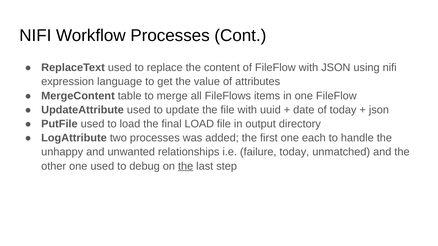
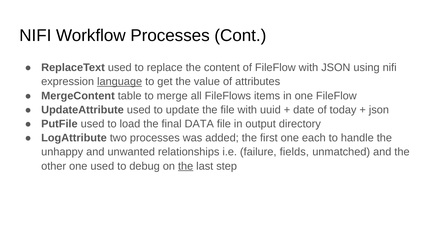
language underline: none -> present (120, 82)
final LOAD: LOAD -> DATA (199, 124)
failure today: today -> fields (294, 152)
